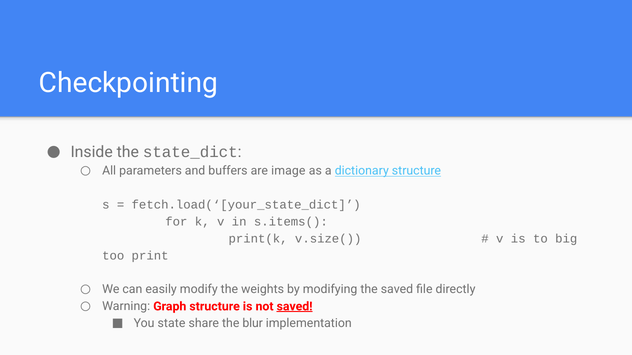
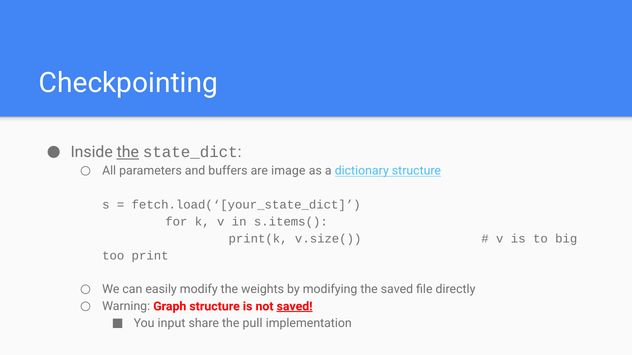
the underline: none -> present (128, 152)
state: state -> input (171, 324)
blur: blur -> pull (253, 324)
